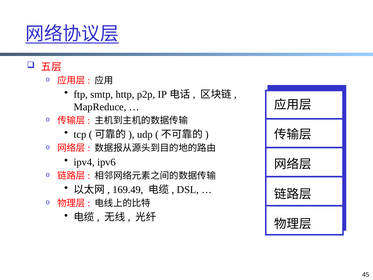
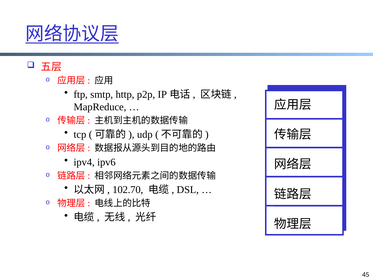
169.49: 169.49 -> 102.70 (128, 189)
